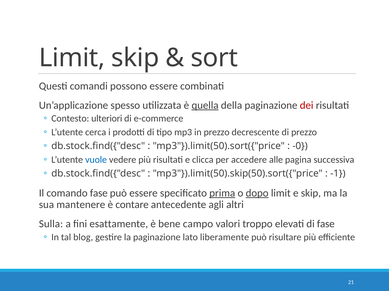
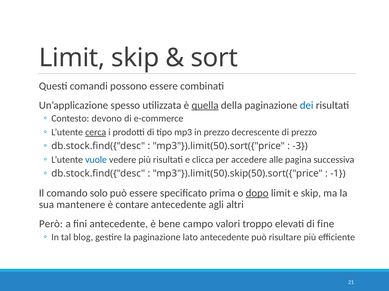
dei colour: red -> blue (307, 106)
ulteriori: ulteriori -> devono (107, 119)
cerca underline: none -> present (96, 133)
-0: -0 -> -3 (300, 146)
comando fase: fase -> solo (99, 194)
prima underline: present -> none (222, 194)
Sulla: Sulla -> Però (51, 224)
fini esattamente: esattamente -> antecedente (119, 224)
di fase: fase -> fine (326, 224)
lato liberamente: liberamente -> antecedente (225, 238)
